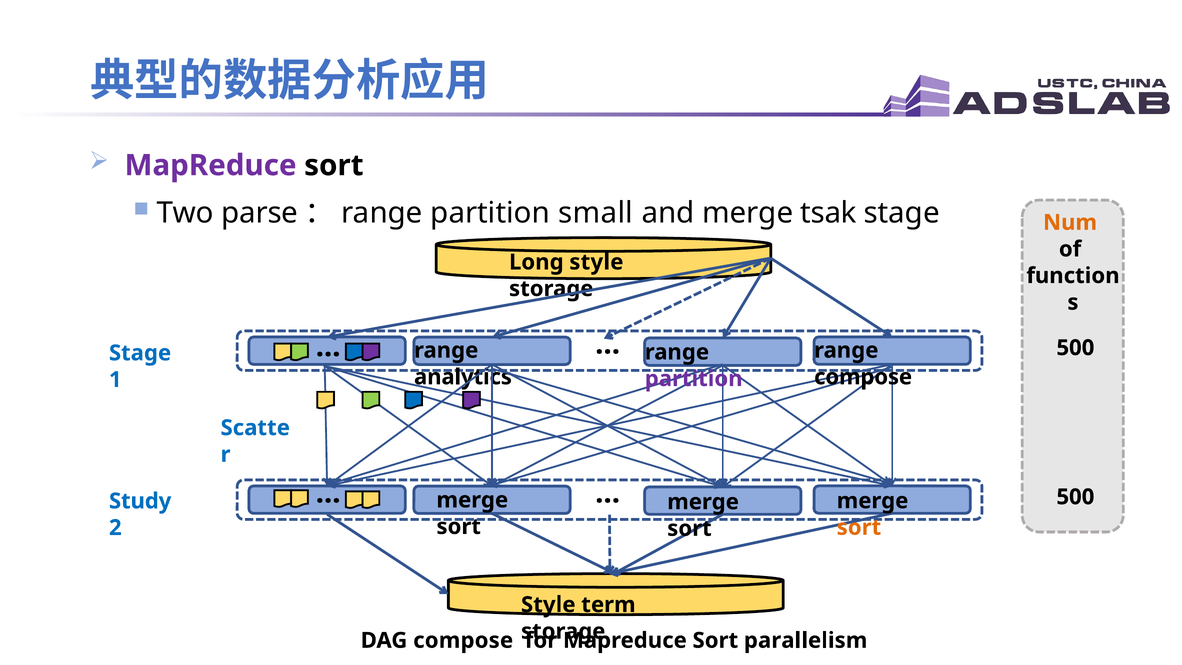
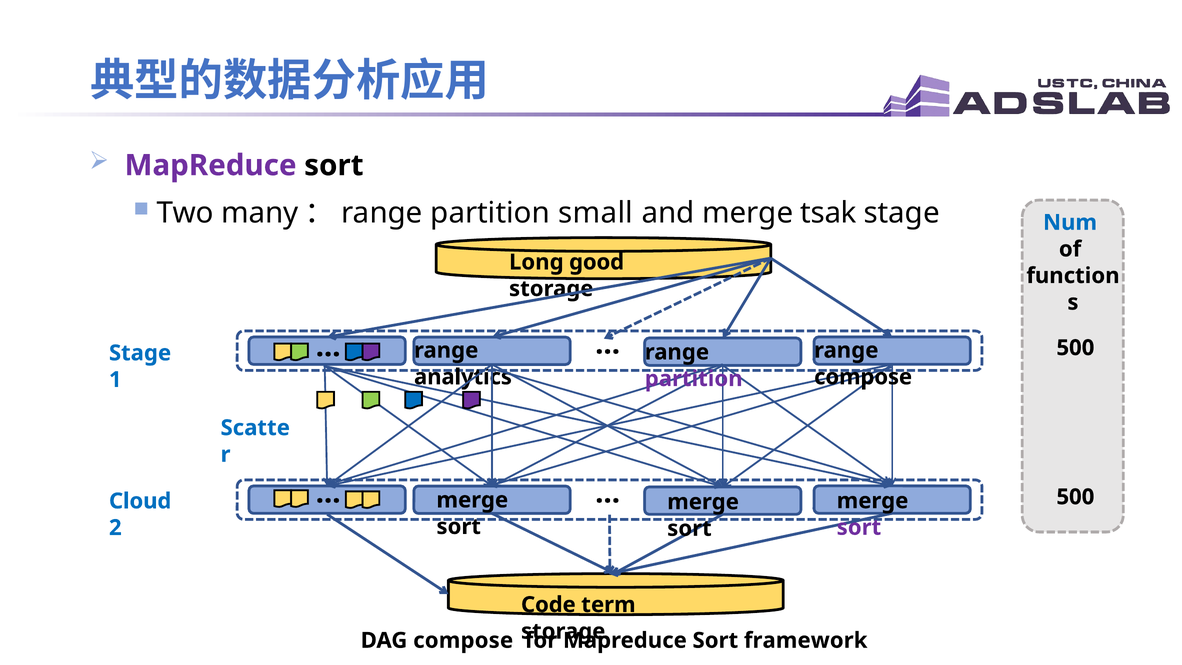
parse: parse -> many (260, 213)
Num colour: orange -> blue (1070, 223)
Long style: style -> good (597, 262)
Study: Study -> Cloud (140, 501)
sort colour: orange -> purple (859, 527)
Style: Style -> Code (548, 605)
parallelism: parallelism -> framework (806, 640)
